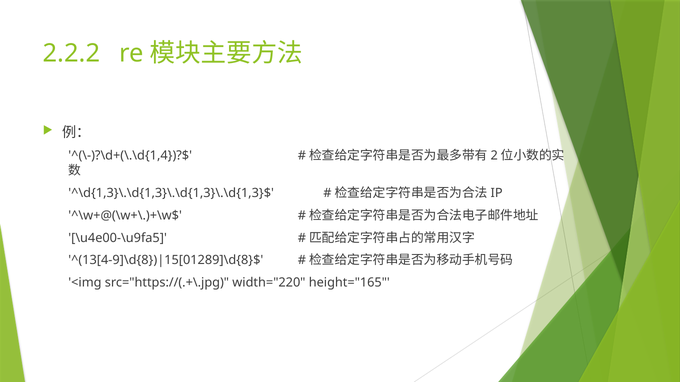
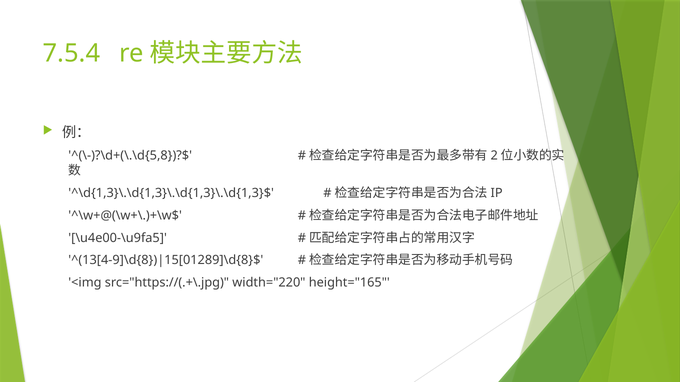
2.2.2: 2.2.2 -> 7.5.4 (72, 54)
^(\-)?\d+(\.\d{1,4})?$: ^(\-)?\d+(\.\d{1,4})?$ -> ^(\-)?\d+(\.\d{5,8})?$ (130, 156)
